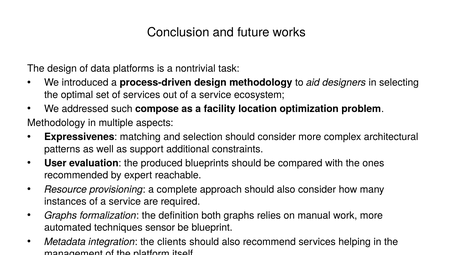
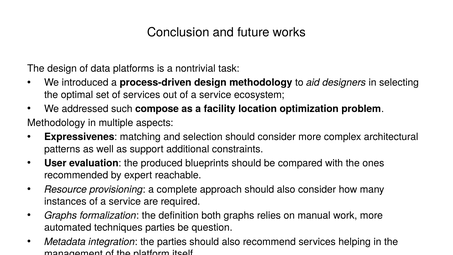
techniques sensor: sensor -> parties (160, 227)
blueprint: blueprint -> question (212, 227)
the clients: clients -> parties (172, 242)
